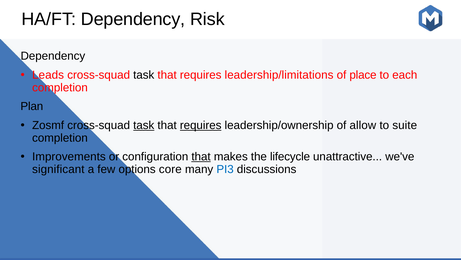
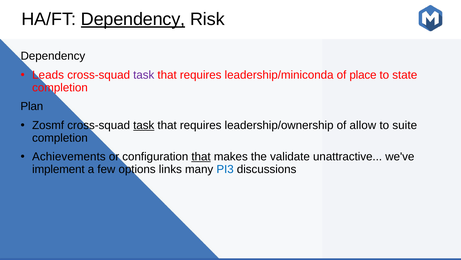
Dependency underline: none -> present (133, 19)
task colour: black -> purple (144, 75)
leadership/limitations: leadership/limitations -> leadership/miniconda (279, 75)
each: each -> state (405, 75)
requires underline: present -> none (201, 125)
Improvements: Improvements -> Achievements (69, 156)
lifecycle: lifecycle -> validate (290, 156)
significant: significant -> implement (58, 169)
core: core -> links (170, 169)
